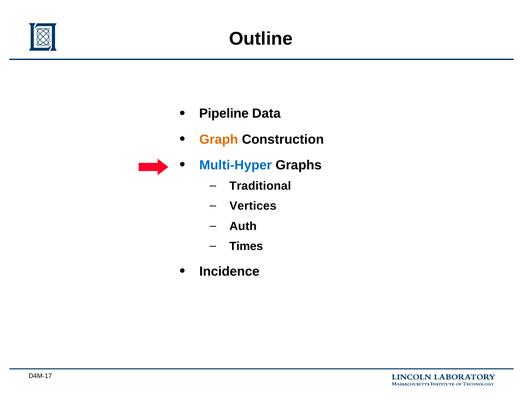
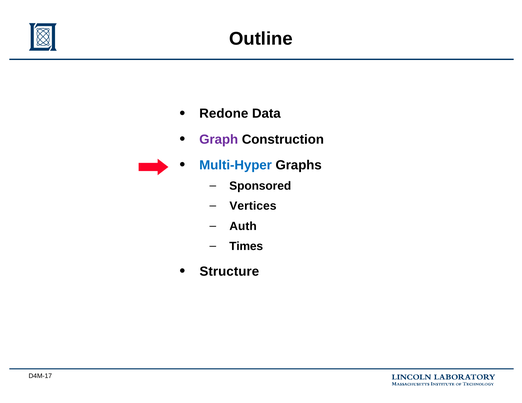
Pipeline: Pipeline -> Redone (224, 114)
Graph colour: orange -> purple (219, 139)
Traditional: Traditional -> Sponsored (260, 186)
Incidence: Incidence -> Structure (229, 272)
